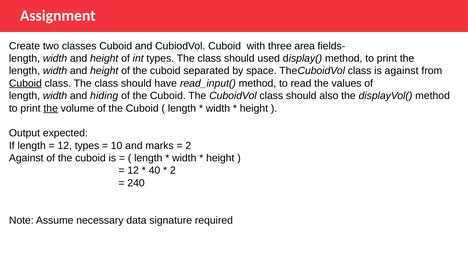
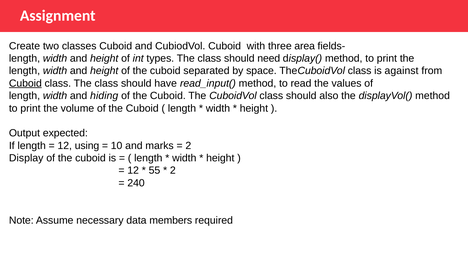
used: used -> need (269, 58)
the underline: present -> none (51, 108)
12 types: types -> using (87, 146)
Against: Against -> Display (26, 158)
40: 40 -> 55 (154, 171)
signature: signature -> members (171, 221)
